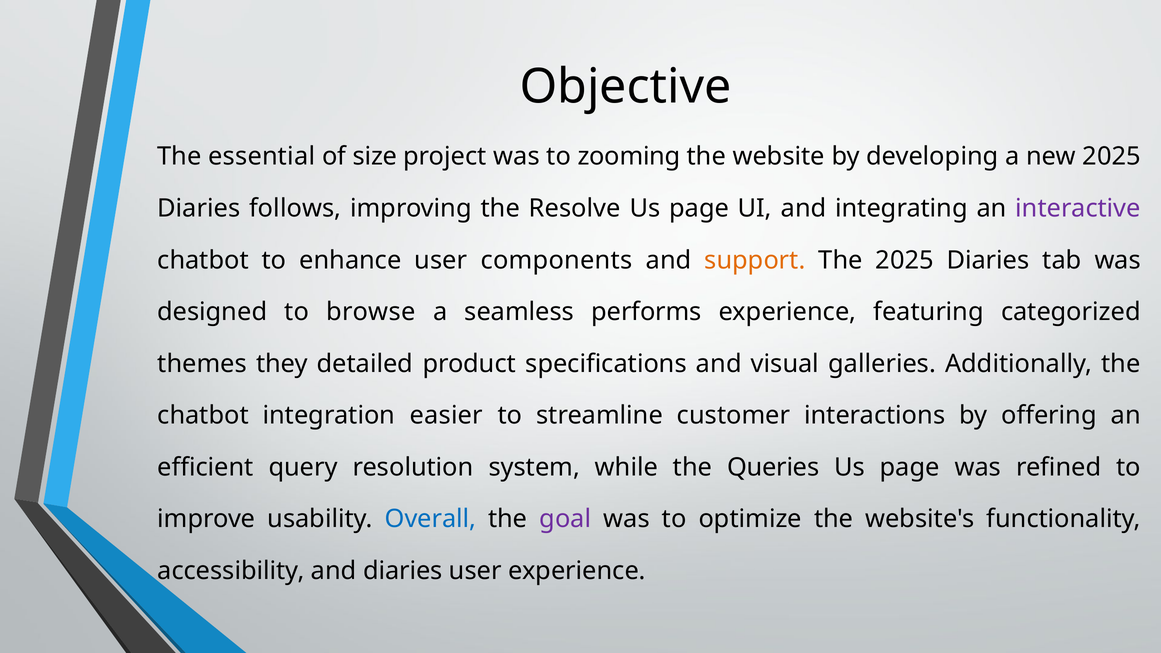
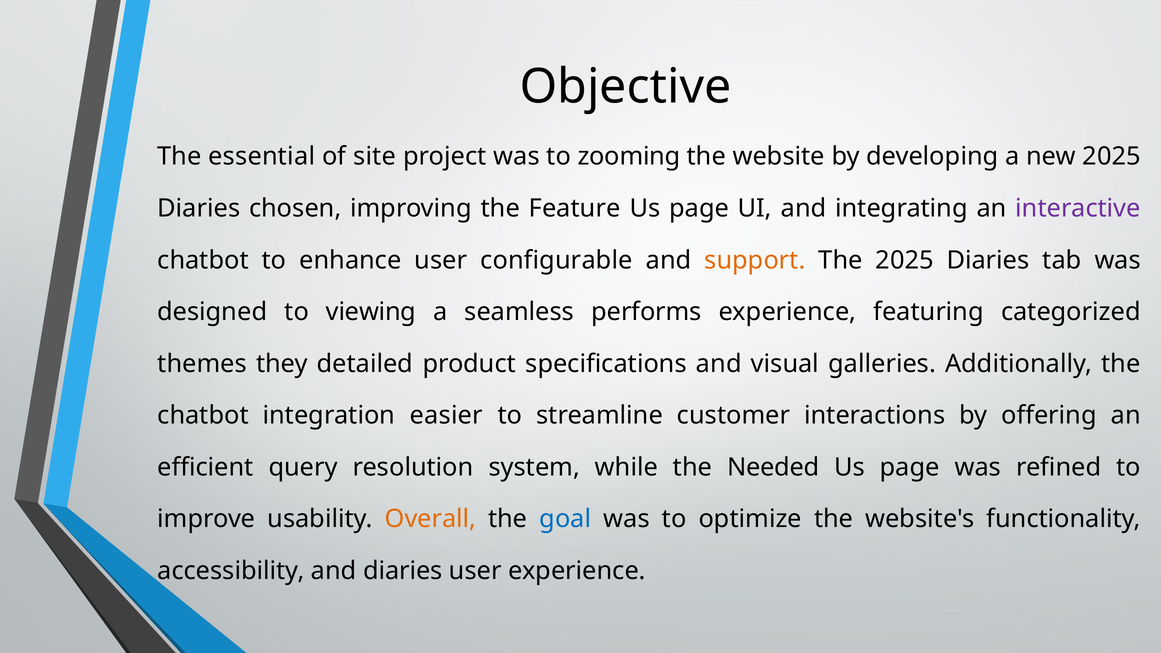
size: size -> site (375, 157)
follows: follows -> chosen (295, 208)
Resolve: Resolve -> Feature (575, 208)
components: components -> configurable (556, 260)
browse: browse -> viewing (371, 312)
Queries: Queries -> Needed (773, 467)
Overall colour: blue -> orange (430, 519)
goal colour: purple -> blue (565, 519)
